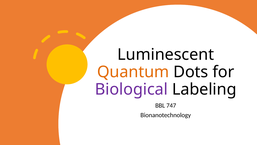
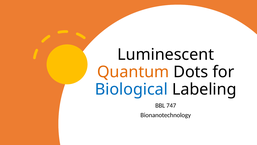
Biological colour: purple -> blue (131, 89)
